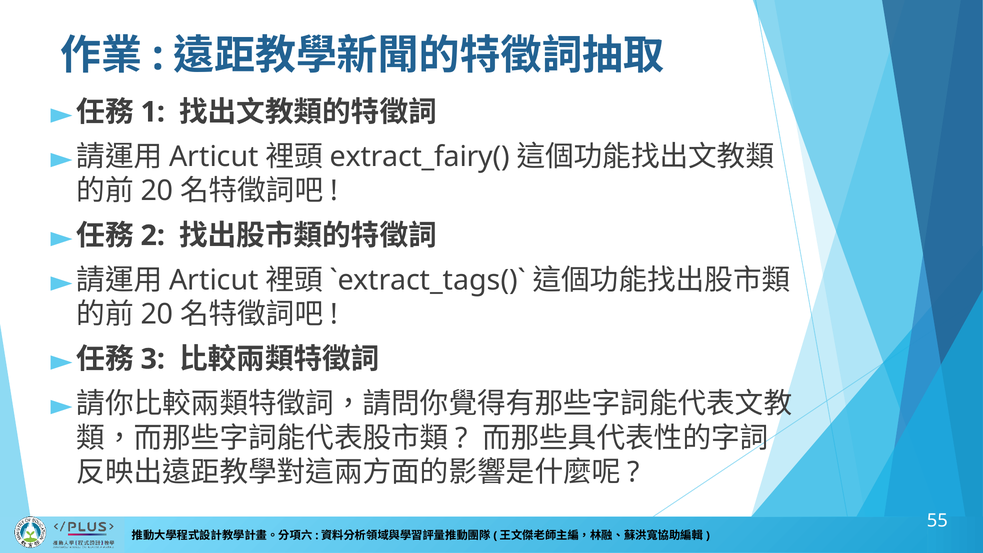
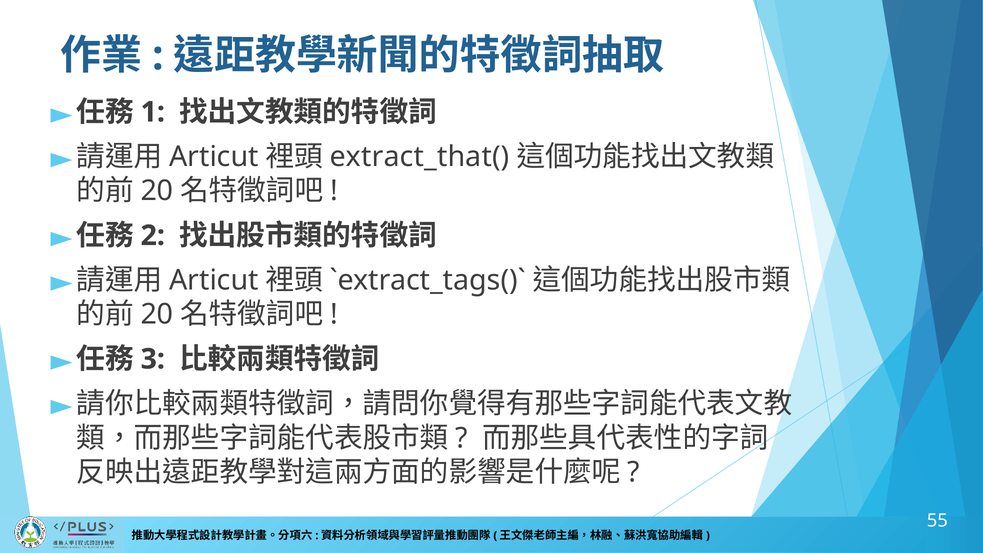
extract_fairy(: extract_fairy( -> extract_that( (420, 157)
